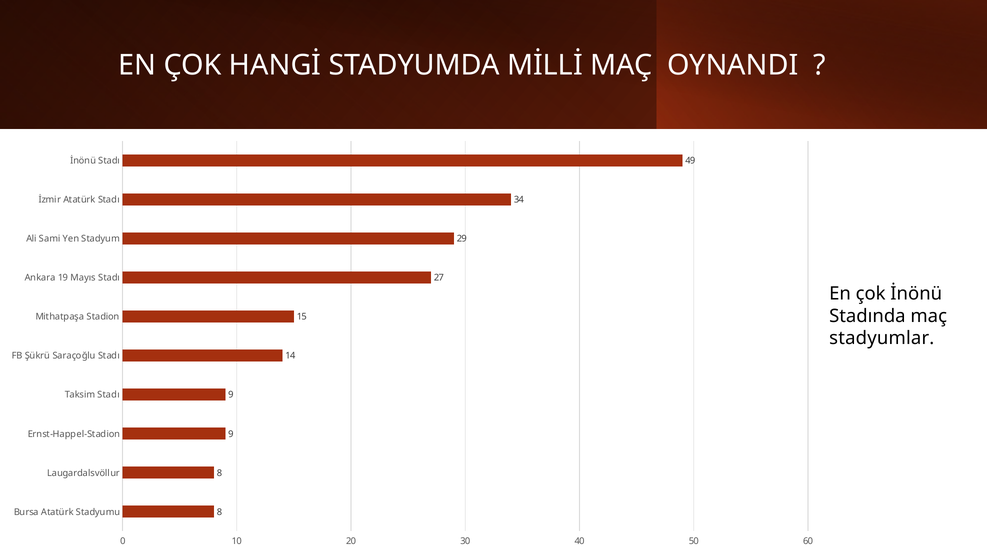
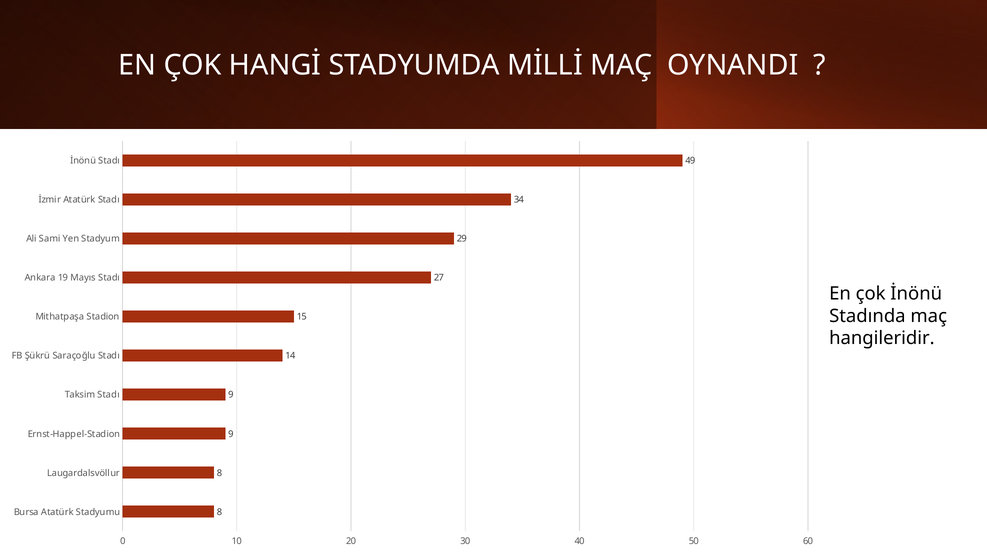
stadyumlar: stadyumlar -> hangileridir (882, 338)
